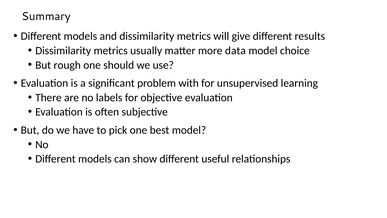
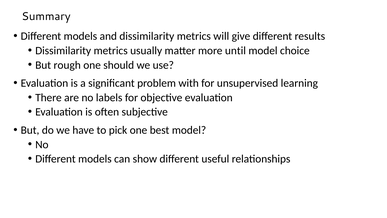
data: data -> until (235, 51)
